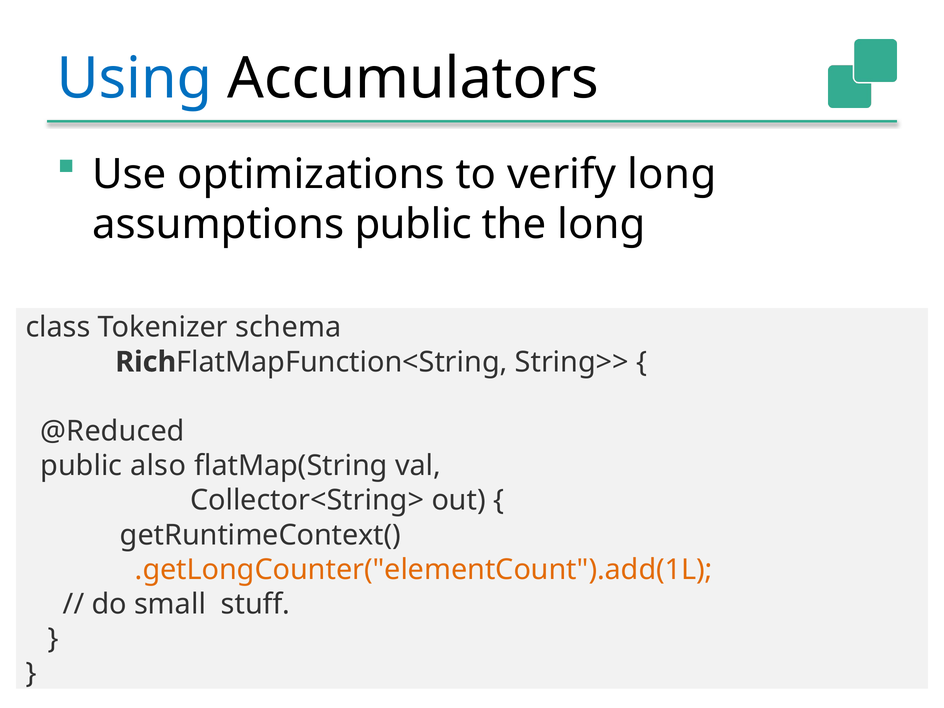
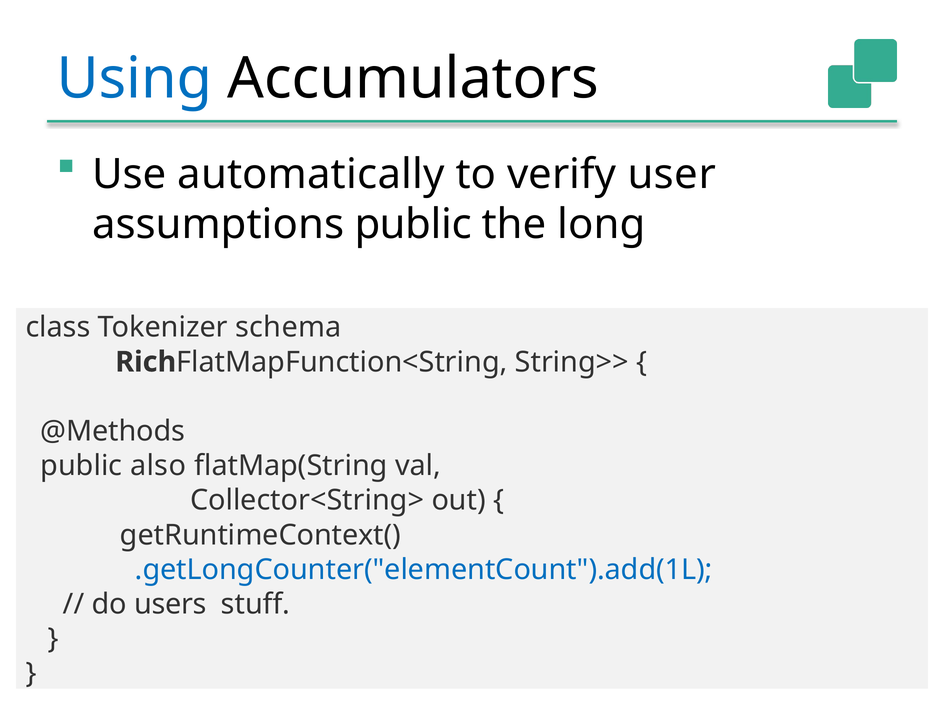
optimizations: optimizations -> automatically (311, 174)
verify long: long -> user (672, 174)
@Reduced: @Reduced -> @Methods (113, 431)
.getLongCounter("elementCount").add(1L colour: orange -> blue (424, 570)
small: small -> users (170, 604)
